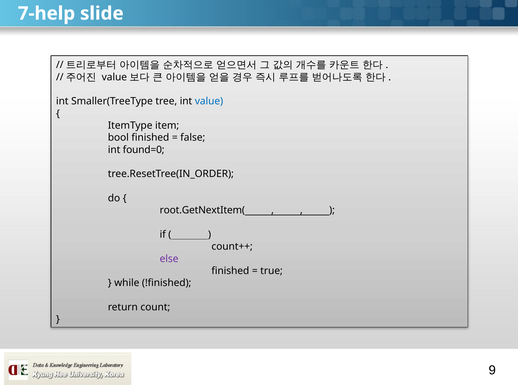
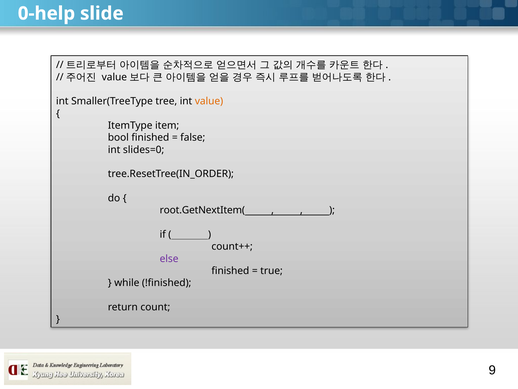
7-help: 7-help -> 0-help (46, 13)
value colour: blue -> orange (209, 101)
found=0: found=0 -> slides=0 (144, 150)
